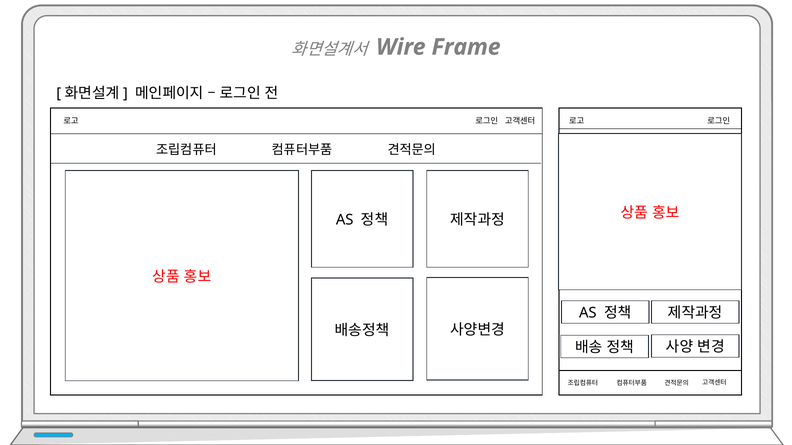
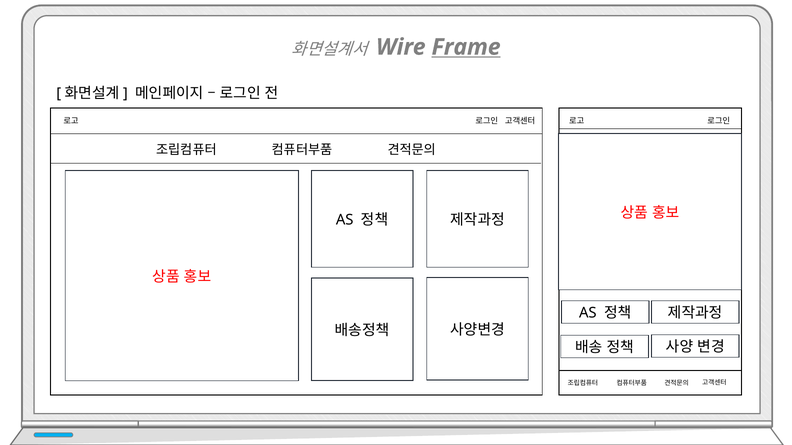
Frame underline: none -> present (466, 47)
